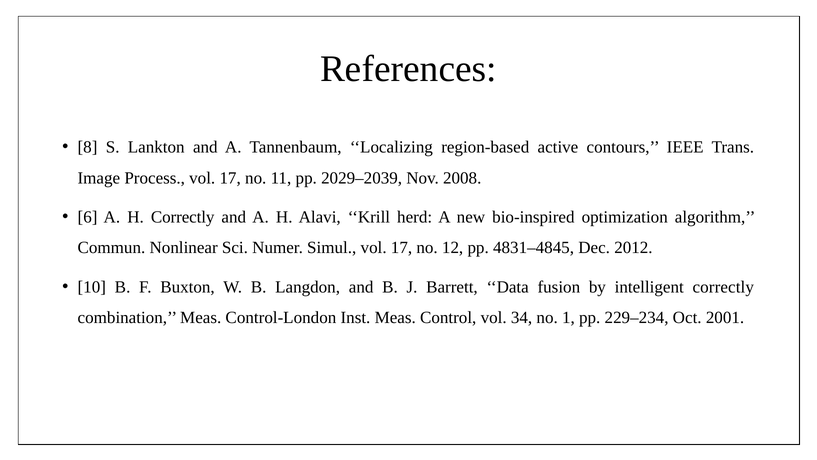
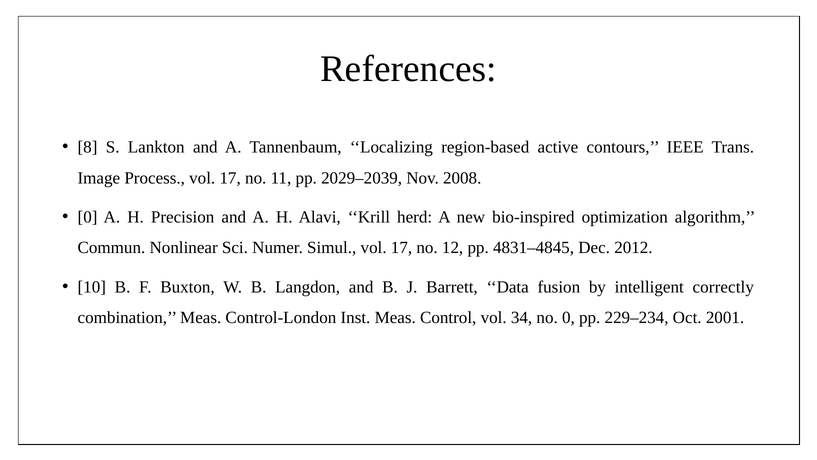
6: 6 -> 0 (88, 217)
H Correctly: Correctly -> Precision (183, 217)
no 1: 1 -> 0 (568, 318)
